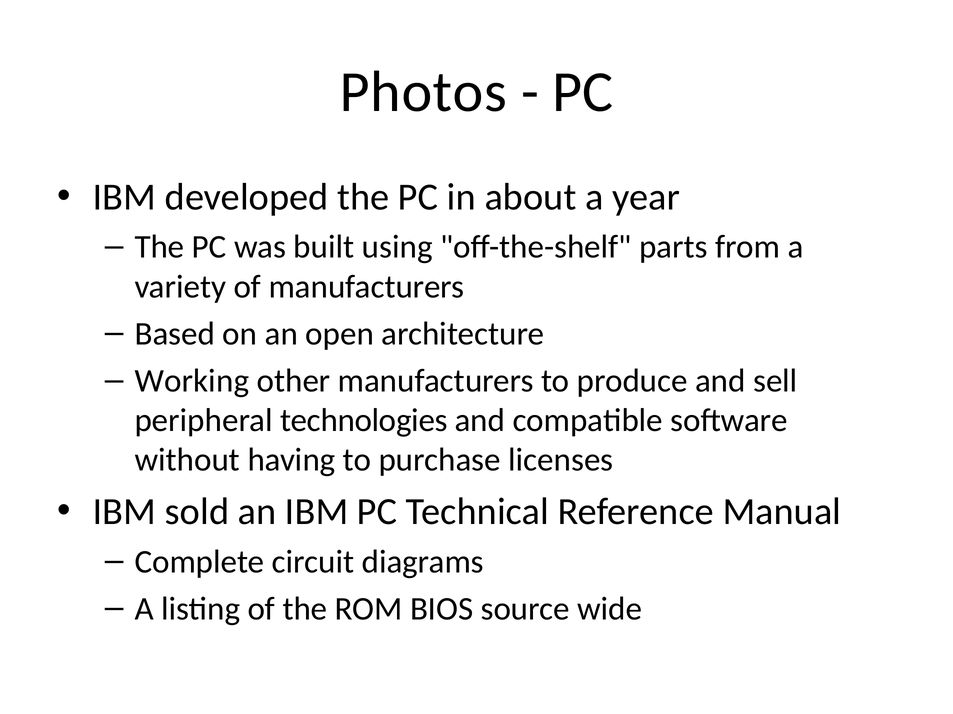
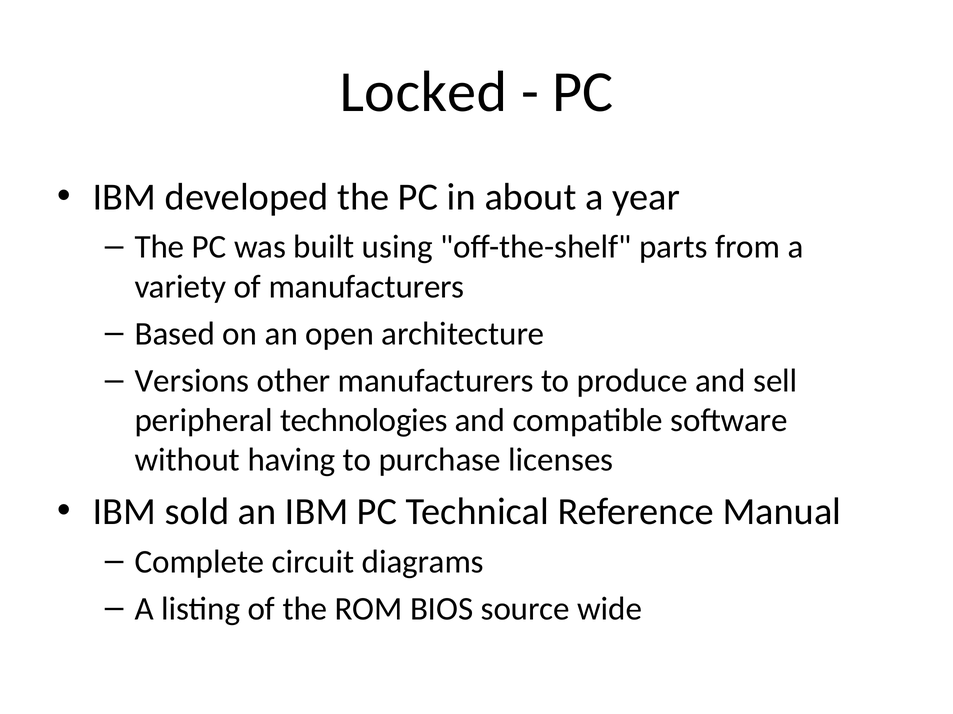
Photos: Photos -> Locked (423, 92)
Working: Working -> Versions (192, 381)
